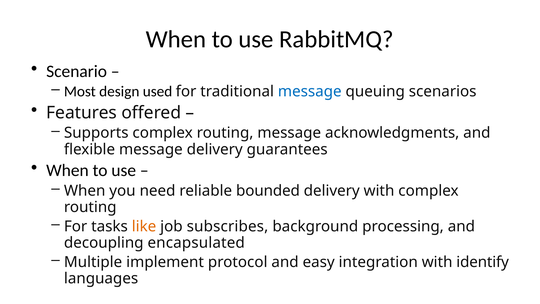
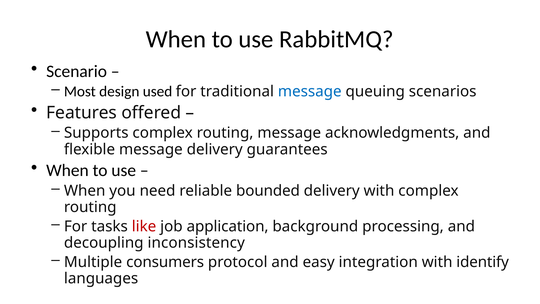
like colour: orange -> red (144, 226)
subscribes: subscribes -> application (228, 226)
encapsulated: encapsulated -> inconsistency (196, 243)
implement: implement -> consumers (165, 262)
